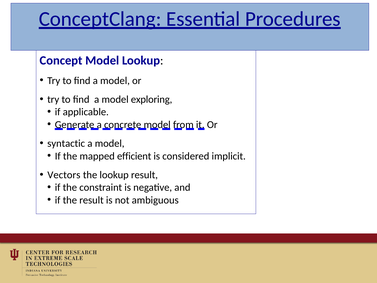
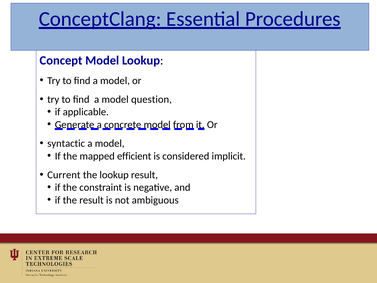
exploring: exploring -> question (151, 99)
Vectors: Vectors -> Current (64, 175)
